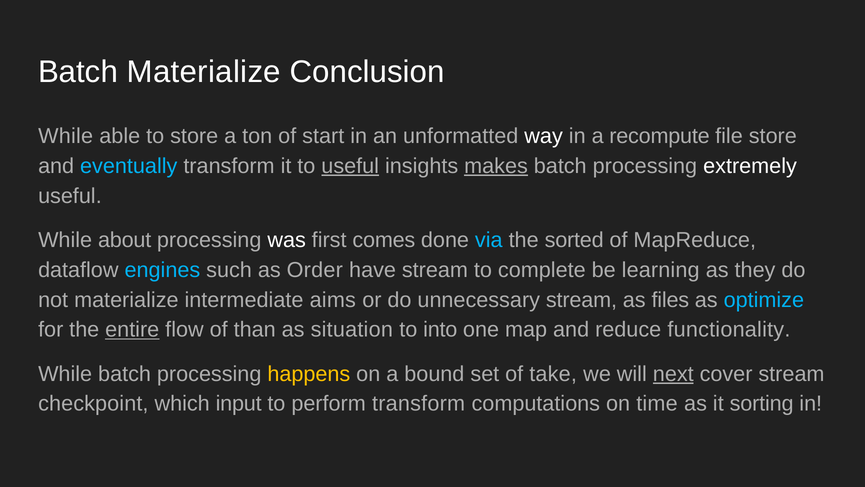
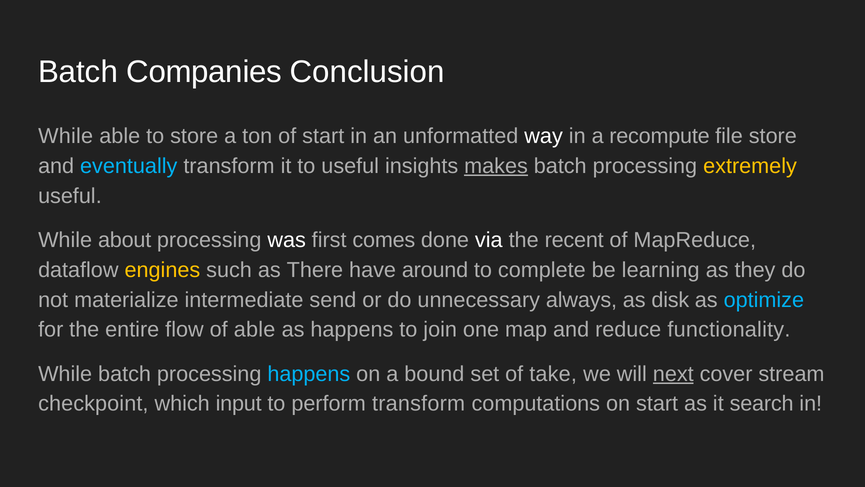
Batch Materialize: Materialize -> Companies (204, 72)
useful underline: present -> none (350, 166)
extremely colour: white -> yellow (750, 166)
via colour: light blue -> white (489, 240)
sorted: sorted -> recent (574, 240)
engines colour: light blue -> yellow (162, 270)
Order: Order -> There (315, 270)
have stream: stream -> around (435, 270)
aims: aims -> send (333, 300)
unnecessary stream: stream -> always (581, 300)
files: files -> disk (670, 300)
entire underline: present -> none (132, 329)
of than: than -> able (255, 329)
as situation: situation -> happens (352, 329)
into: into -> join (440, 329)
happens colour: yellow -> light blue (309, 374)
on time: time -> start (657, 404)
sorting: sorting -> search (762, 404)
